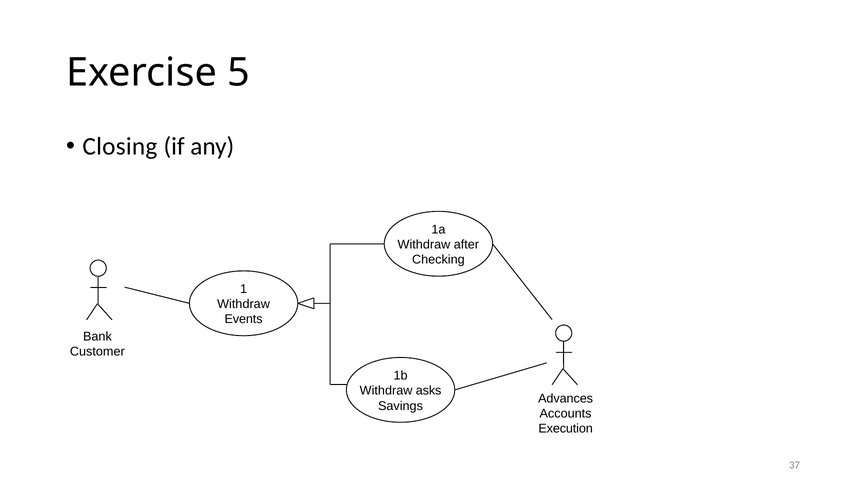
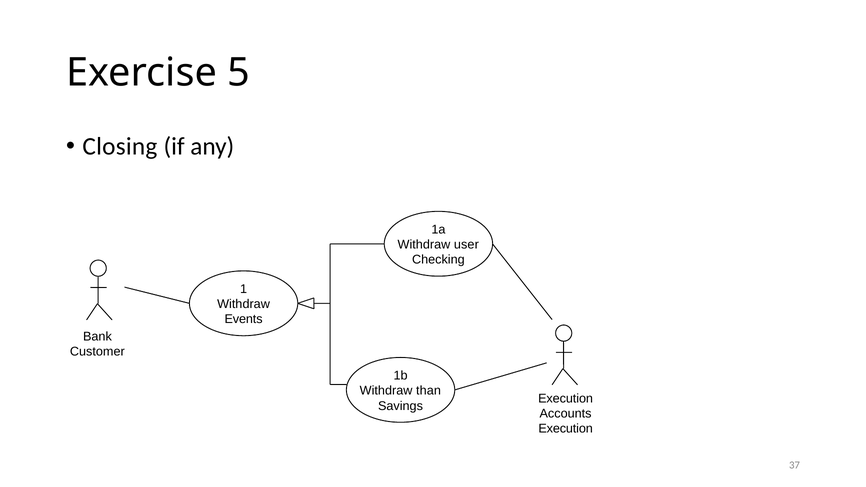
after: after -> user (466, 245)
asks: asks -> than (428, 391)
Advances: Advances -> Execution (566, 399)
